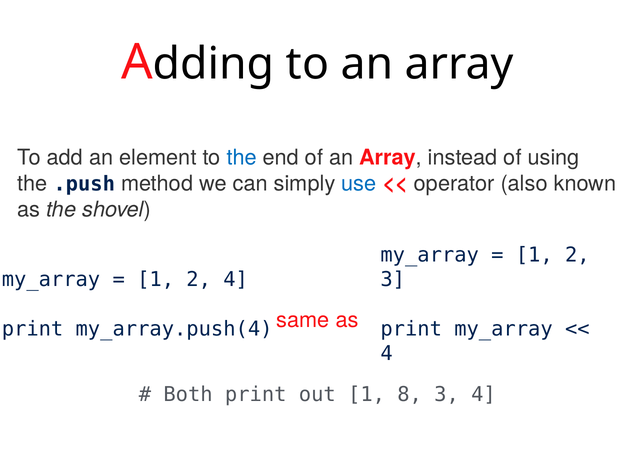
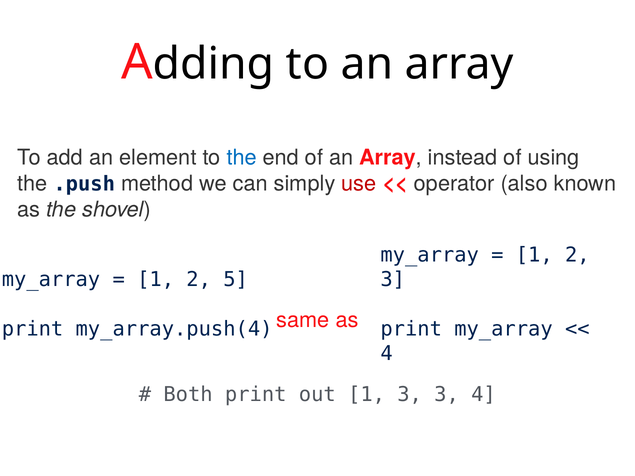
use colour: blue -> red (359, 184)
2 4: 4 -> 5 (236, 280)
1 8: 8 -> 3 (410, 395)
